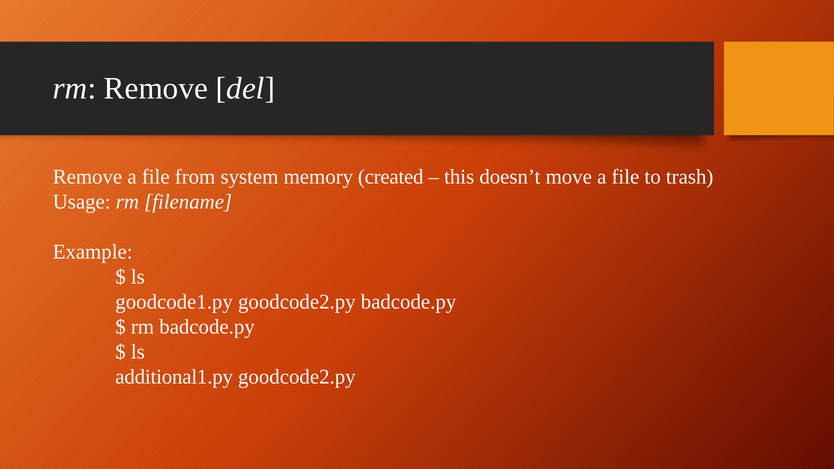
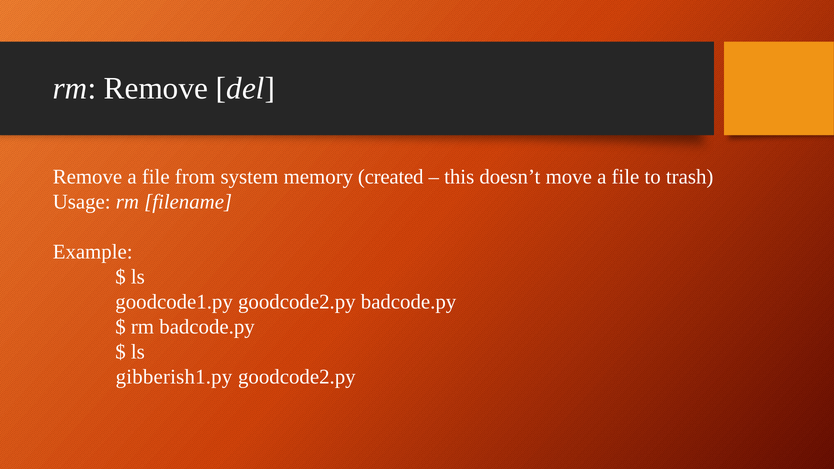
additional1.py: additional1.py -> gibberish1.py (174, 377)
